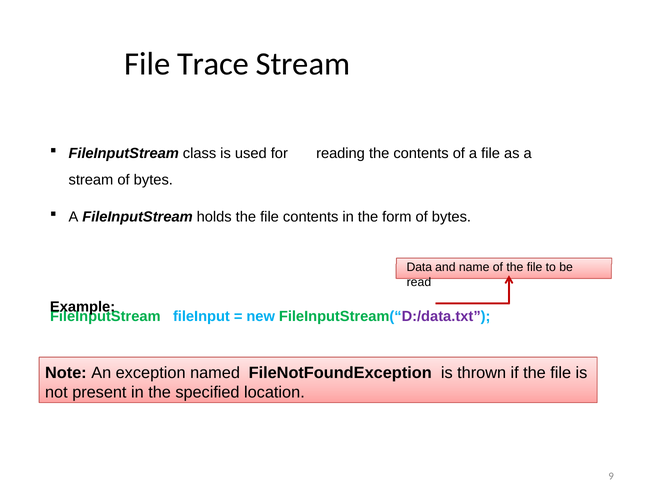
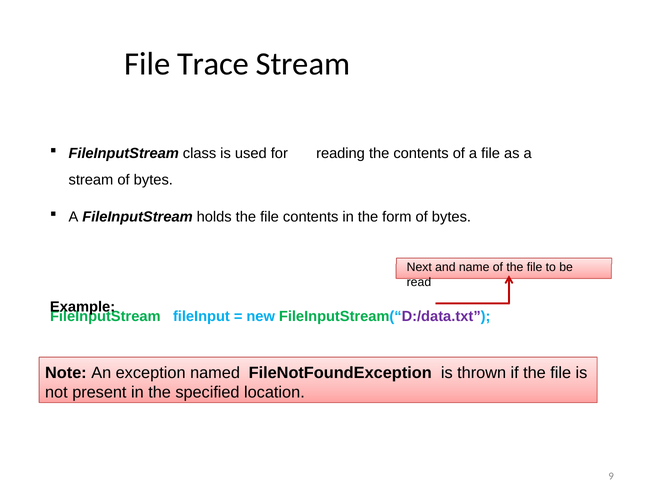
Data: Data -> Next (419, 267)
